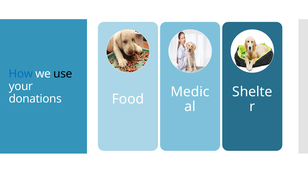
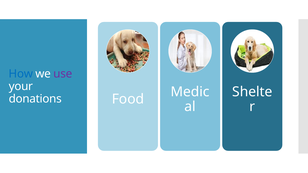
use colour: black -> purple (63, 74)
